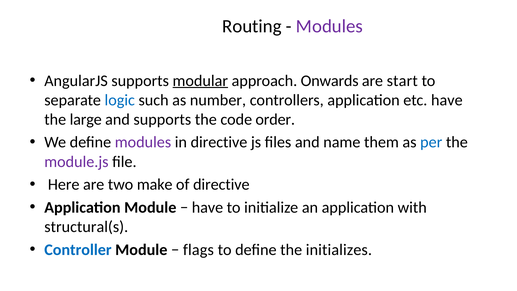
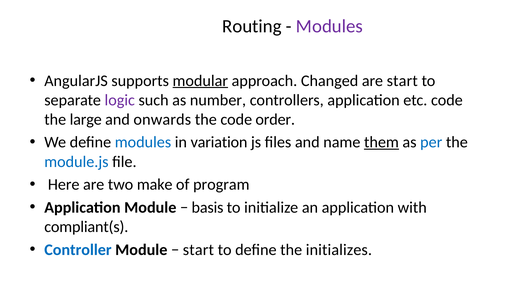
Onwards: Onwards -> Changed (330, 81)
logic colour: blue -> purple (120, 100)
etc have: have -> code (447, 100)
and supports: supports -> onwards (162, 119)
modules colour: purple -> blue (143, 142)
in directive: directive -> variation (219, 142)
them underline: none -> present (381, 142)
module.js colour: purple -> blue (76, 162)
of directive: directive -> program (221, 184)
have: have -> basis (208, 207)
structural(s: structural(s -> compliant(s (86, 227)
flags: flags -> start (198, 250)
